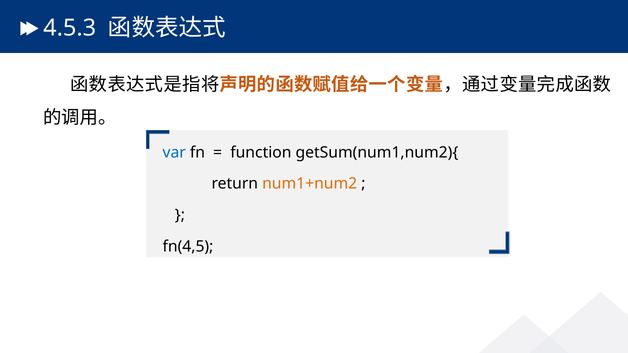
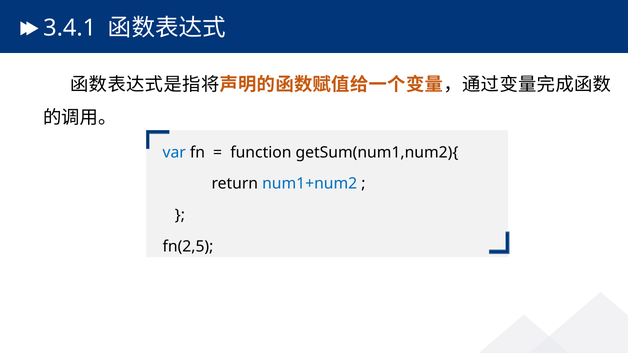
4.5.3: 4.5.3 -> 3.4.1 (70, 28)
num1+num2 colour: orange -> blue (310, 184)
fn(4,5: fn(4,5 -> fn(2,5 (188, 247)
